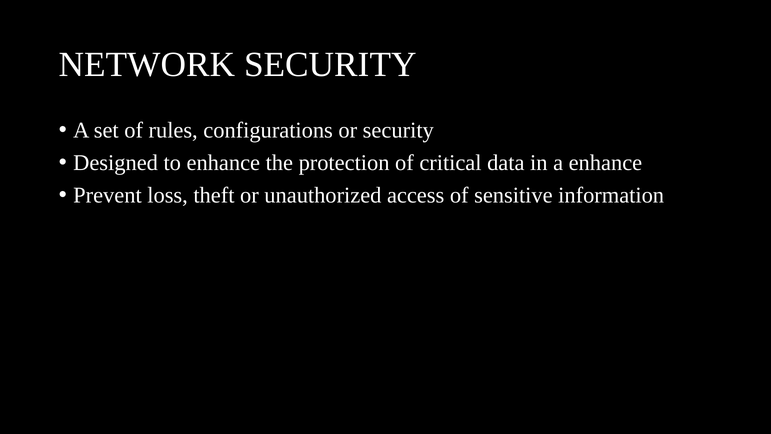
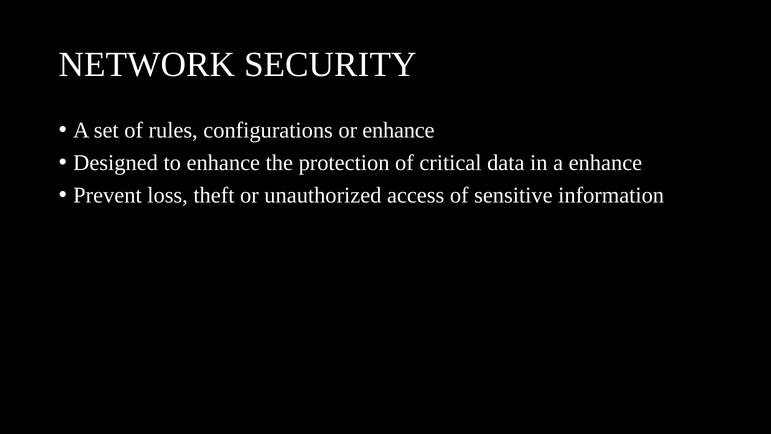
or security: security -> enhance (398, 130)
